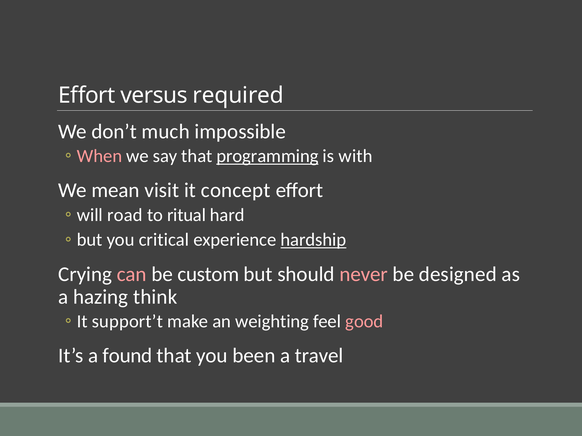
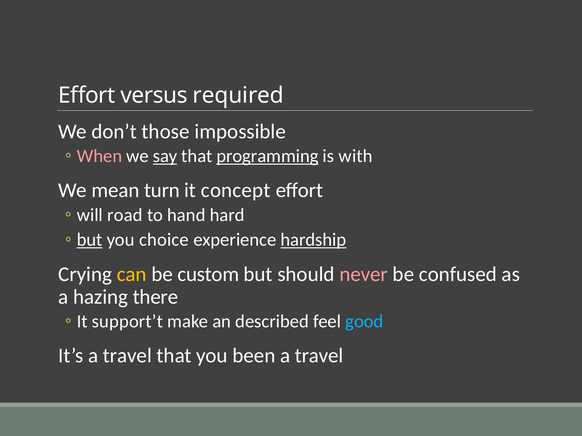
much: much -> those (166, 132)
say underline: none -> present (165, 156)
visit: visit -> turn (162, 191)
ritual: ritual -> hand (186, 215)
but underline: none -> present (90, 240)
critical: critical -> choice (164, 240)
can colour: pink -> yellow (132, 274)
designed: designed -> confused (458, 274)
think: think -> there (156, 297)
weighting: weighting -> described (272, 322)
good colour: pink -> light blue (364, 322)
It’s a found: found -> travel (127, 356)
